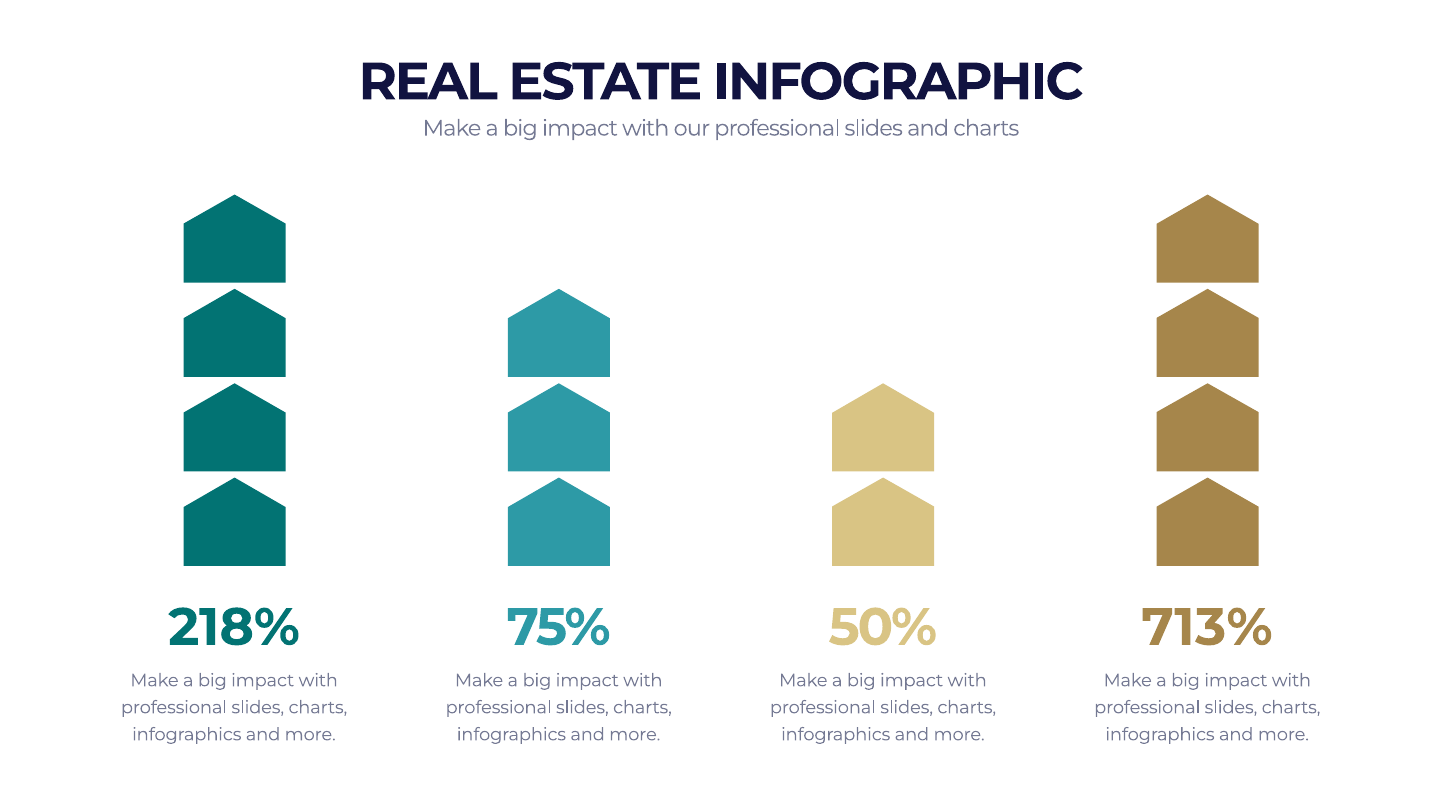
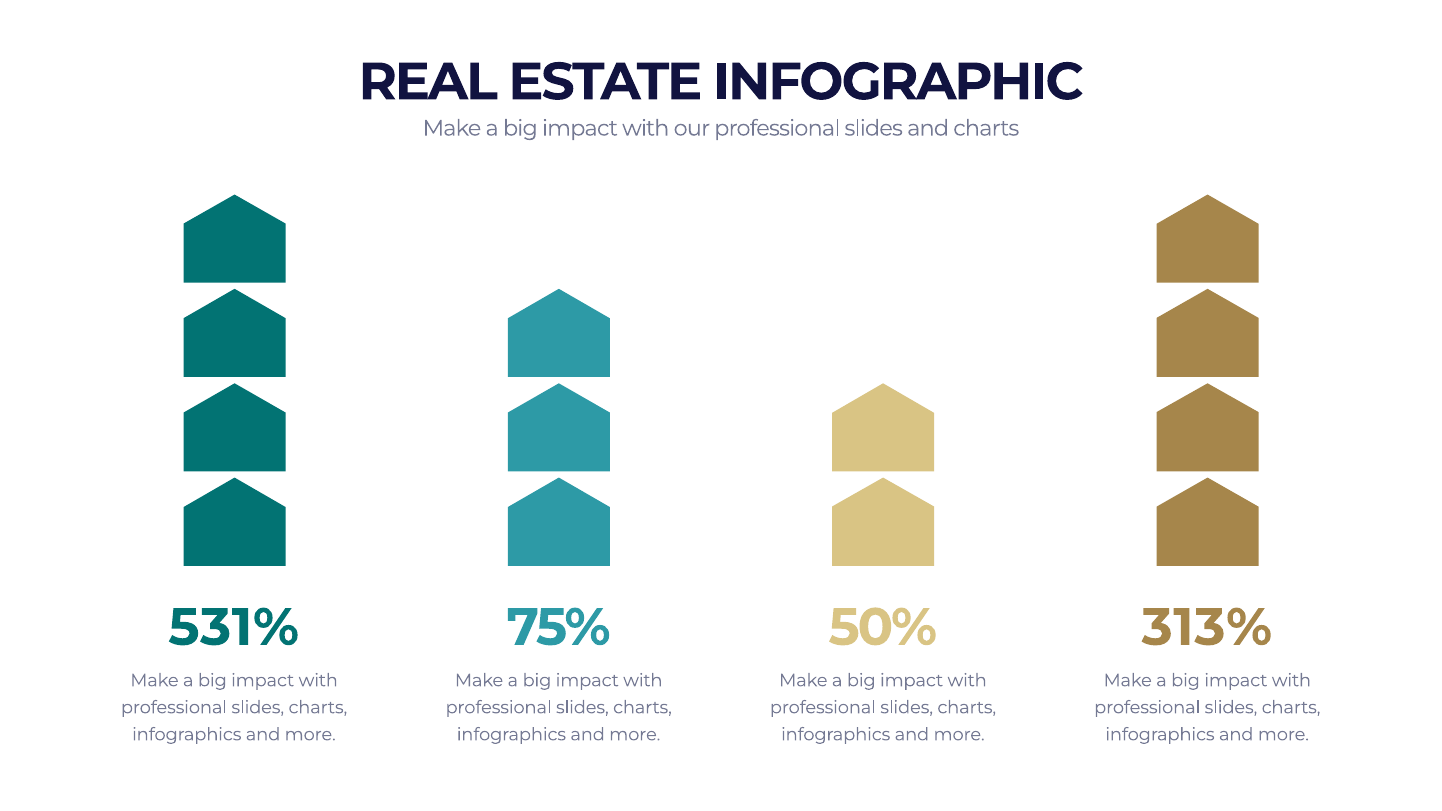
218%: 218% -> 531% (234, 628)
713%: 713% -> 313% (1207, 628)
